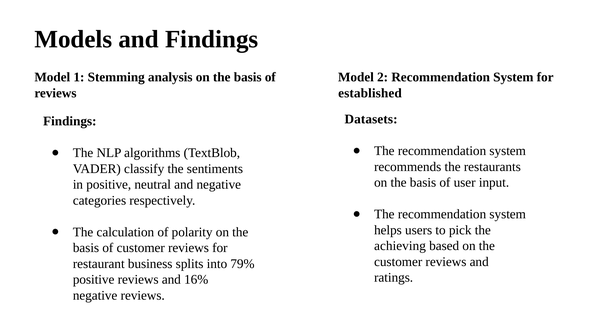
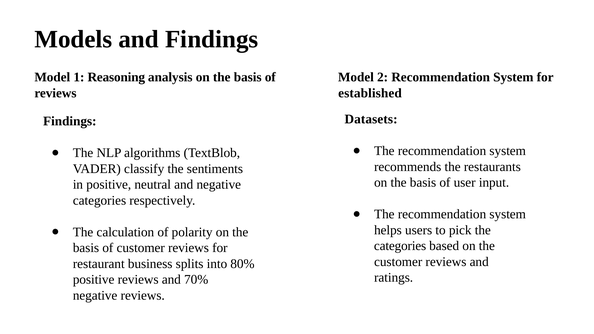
Stemming: Stemming -> Reasoning (116, 77)
achieving: achieving -> categories (400, 246)
79%: 79% -> 80% (242, 264)
16%: 16% -> 70% (196, 280)
